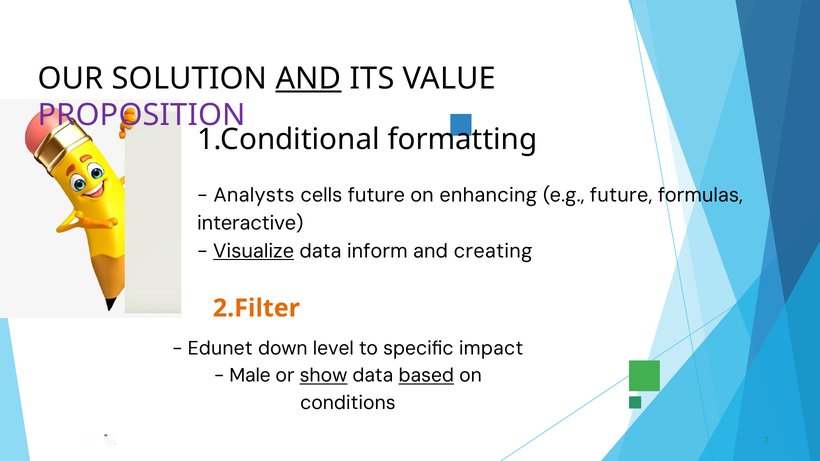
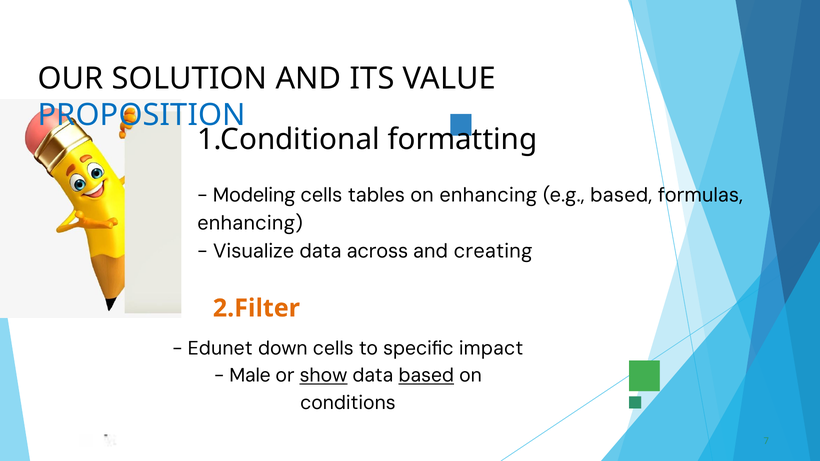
AND underline: present -> none (308, 78)
PROPOSITION colour: purple -> blue (142, 115)
Analysts: Analysts -> Modeling (254, 195)
cells future: future -> tables (376, 195)
e.g future: future -> based (621, 195)
interactive: interactive -> enhancing (250, 223)
Visualize underline: present -> none (254, 251)
inform: inform -> across (377, 251)
down level: level -> cells (333, 349)
